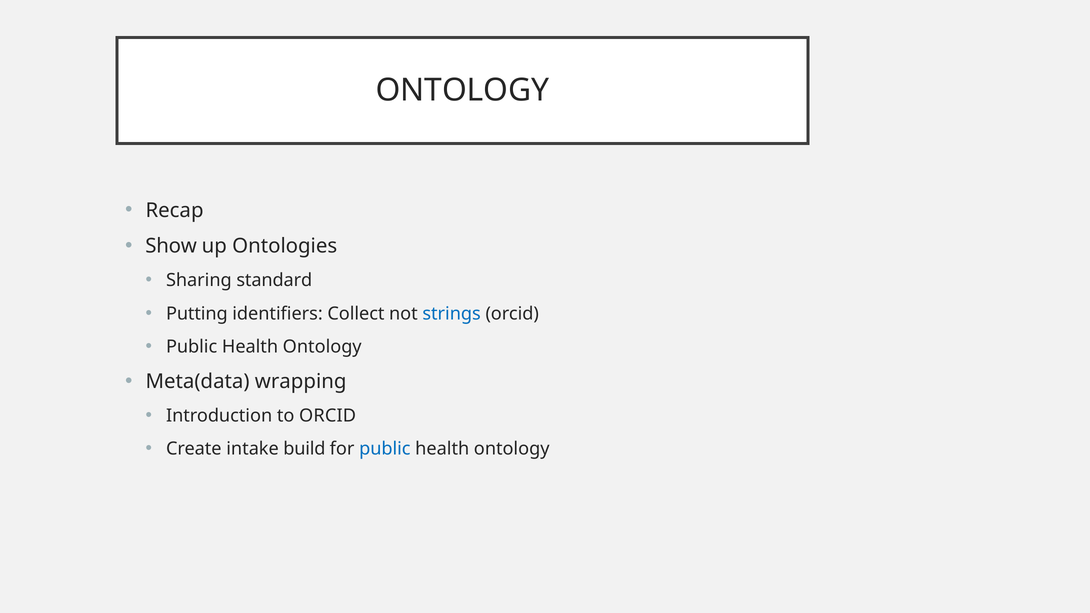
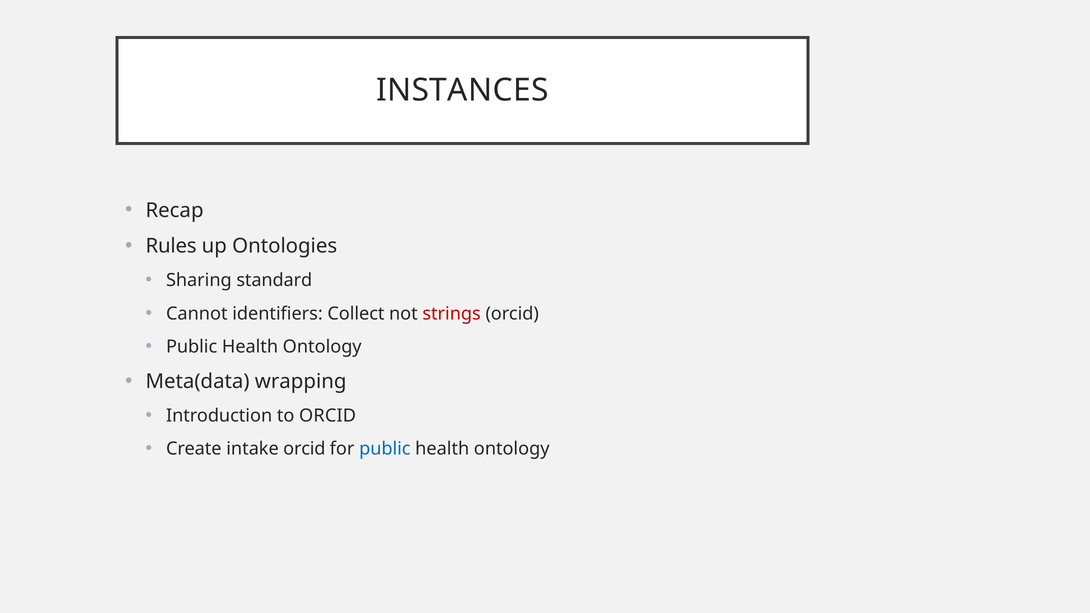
ONTOLOGY: ONTOLOGY -> INSTANCES (462, 90)
Show: Show -> Rules (171, 246)
Putting: Putting -> Cannot (197, 314)
strings colour: blue -> red (452, 314)
intake build: build -> orcid (304, 449)
